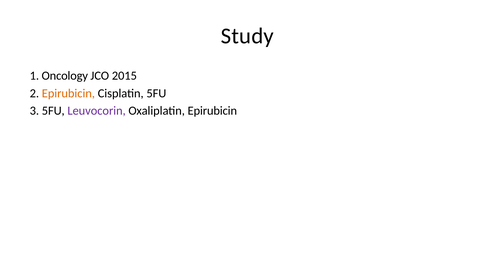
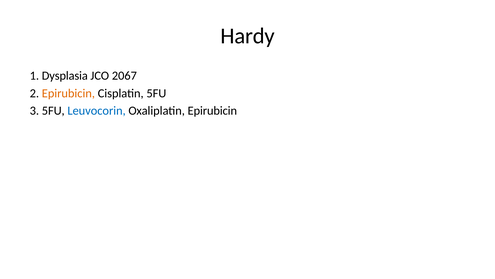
Study: Study -> Hardy (248, 36)
Oncology: Oncology -> Dysplasia (65, 76)
2015: 2015 -> 2067 (124, 76)
Leuvocorin colour: purple -> blue (97, 110)
